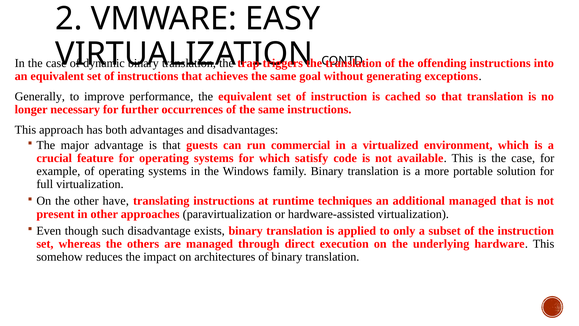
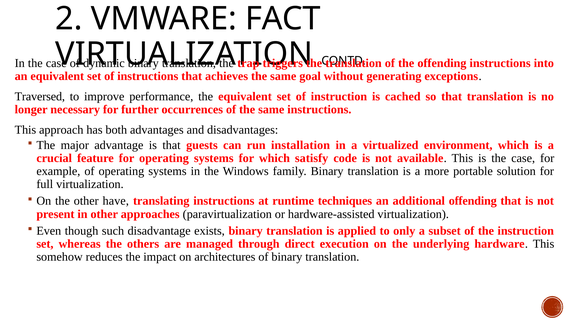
EASY: EASY -> FACT (283, 19)
Generally: Generally -> Traversed (40, 96)
commercial: commercial -> installation (301, 145)
additional managed: managed -> offending (473, 201)
